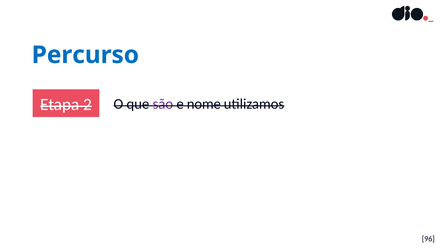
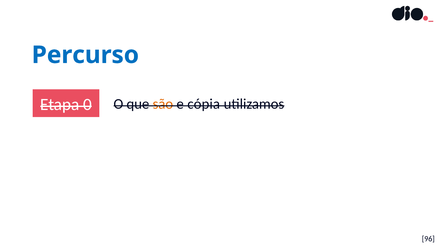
2: 2 -> 0 (87, 104)
são colour: purple -> orange (163, 104)
nome: nome -> cópia (204, 104)
